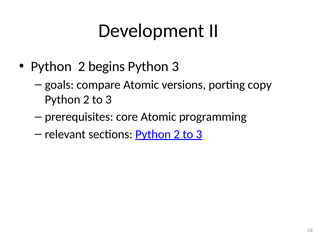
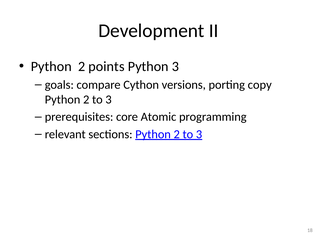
begins: begins -> points (106, 67)
compare Atomic: Atomic -> Cython (141, 85)
